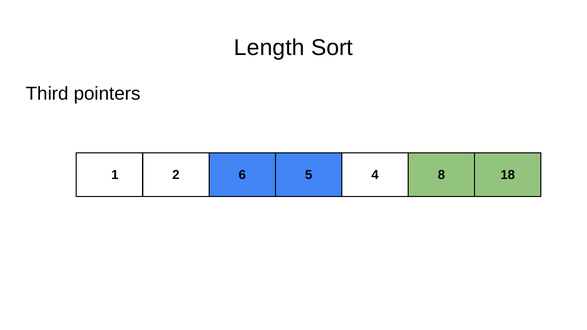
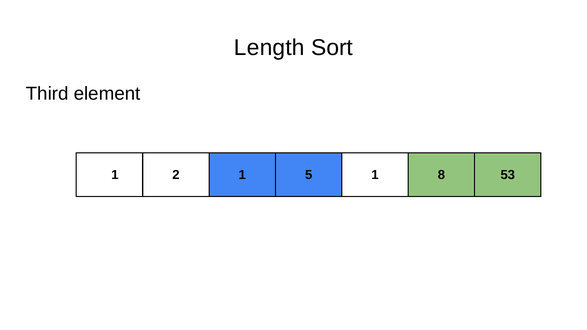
pointers: pointers -> element (107, 94)
2 6: 6 -> 1 (242, 175)
5 4: 4 -> 1 (375, 175)
18: 18 -> 53 (508, 175)
